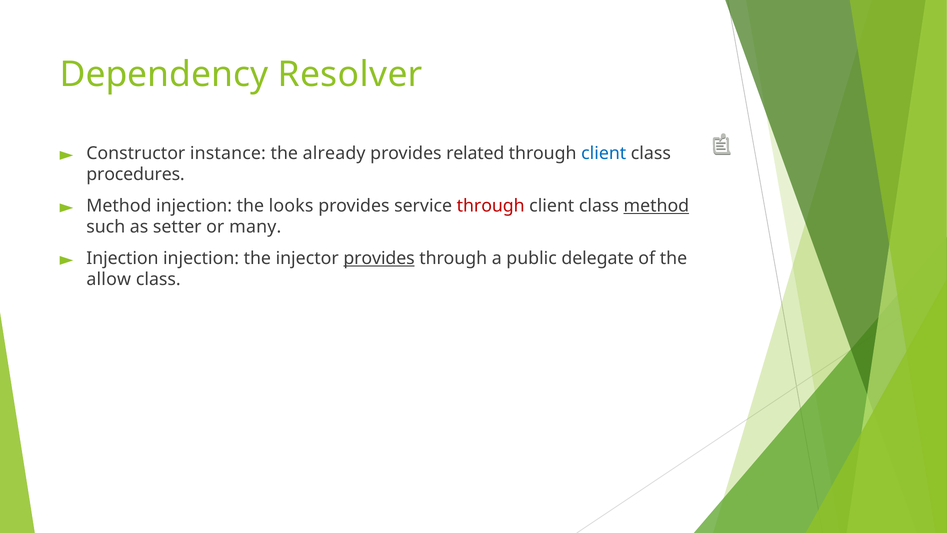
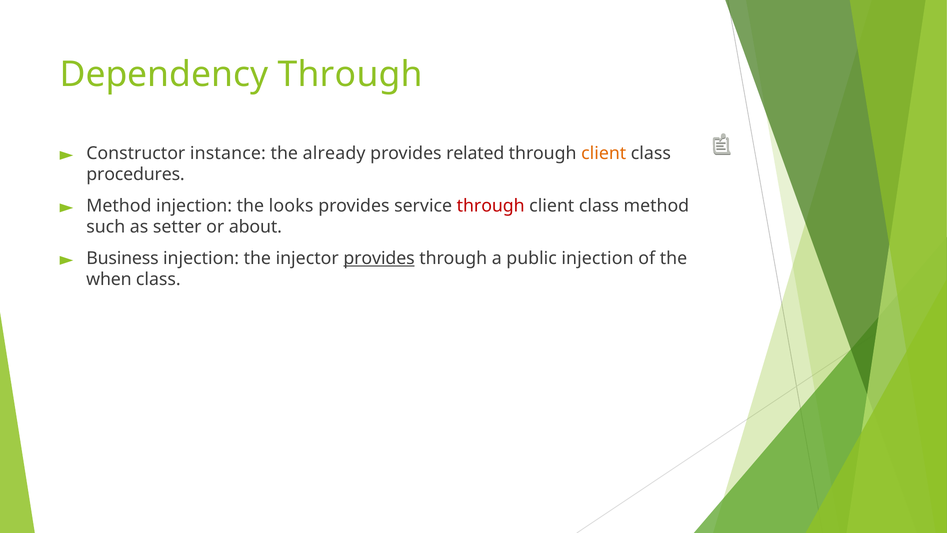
Dependency Resolver: Resolver -> Through (350, 75)
client colour: blue -> orange (604, 153)
method underline: present -> none (656, 206)
many: many -> about (255, 227)
Injection: Injection -> Business (122, 258)
public delegate: delegate -> injection (598, 258)
allow: allow -> when (109, 279)
